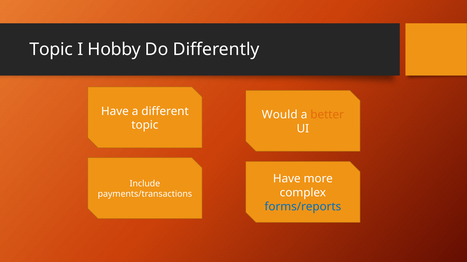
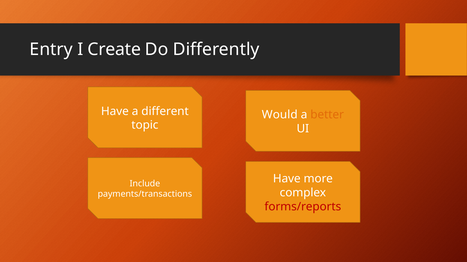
Topic: Topic -> Entry (51, 49)
Hobby: Hobby -> Create (114, 49)
forms/reports colour: blue -> red (303, 207)
